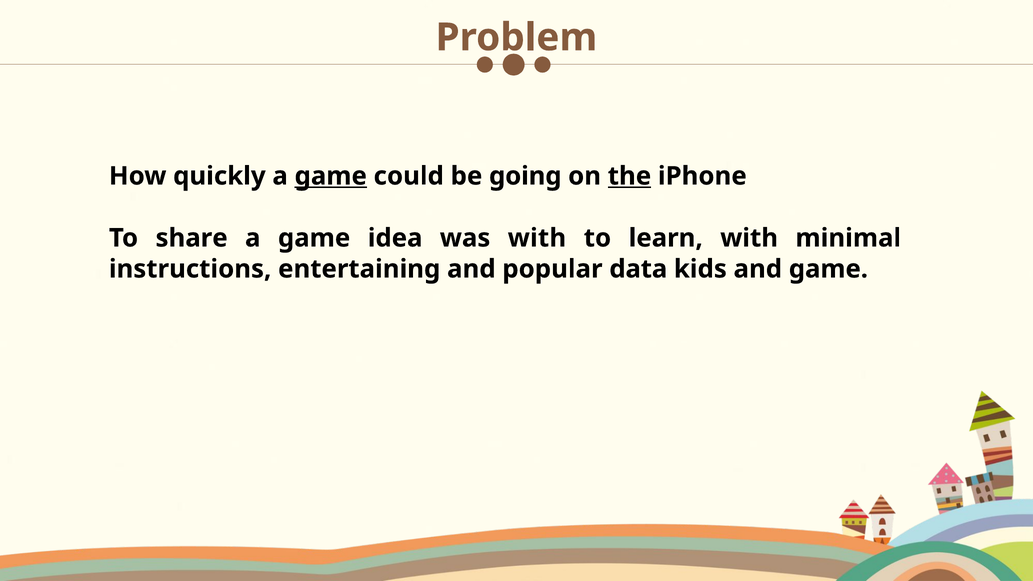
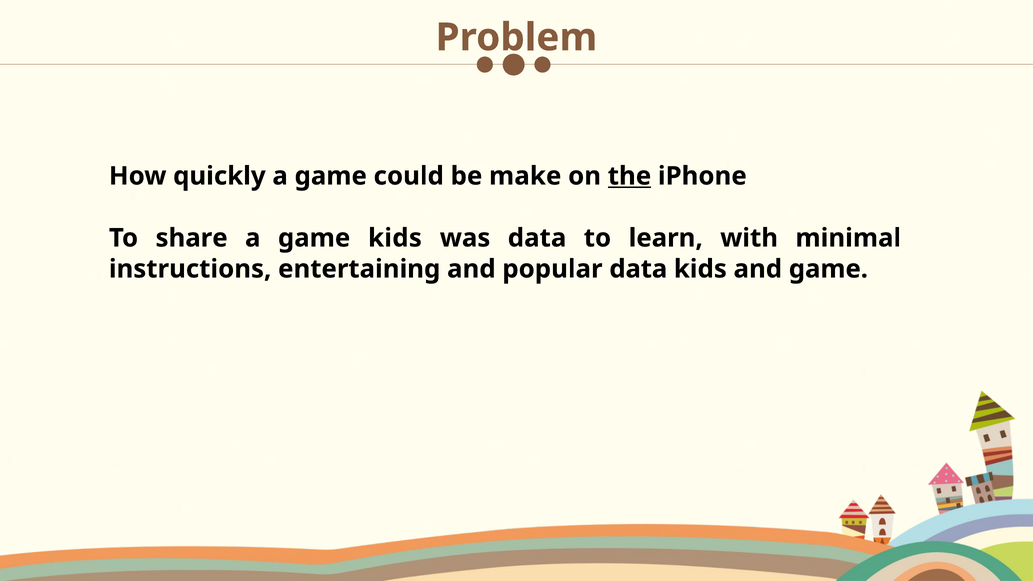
game underline: present -> none (331, 176)
going: going -> make (525, 176)
game idea: idea -> kids (395, 238)
was with: with -> data (537, 238)
